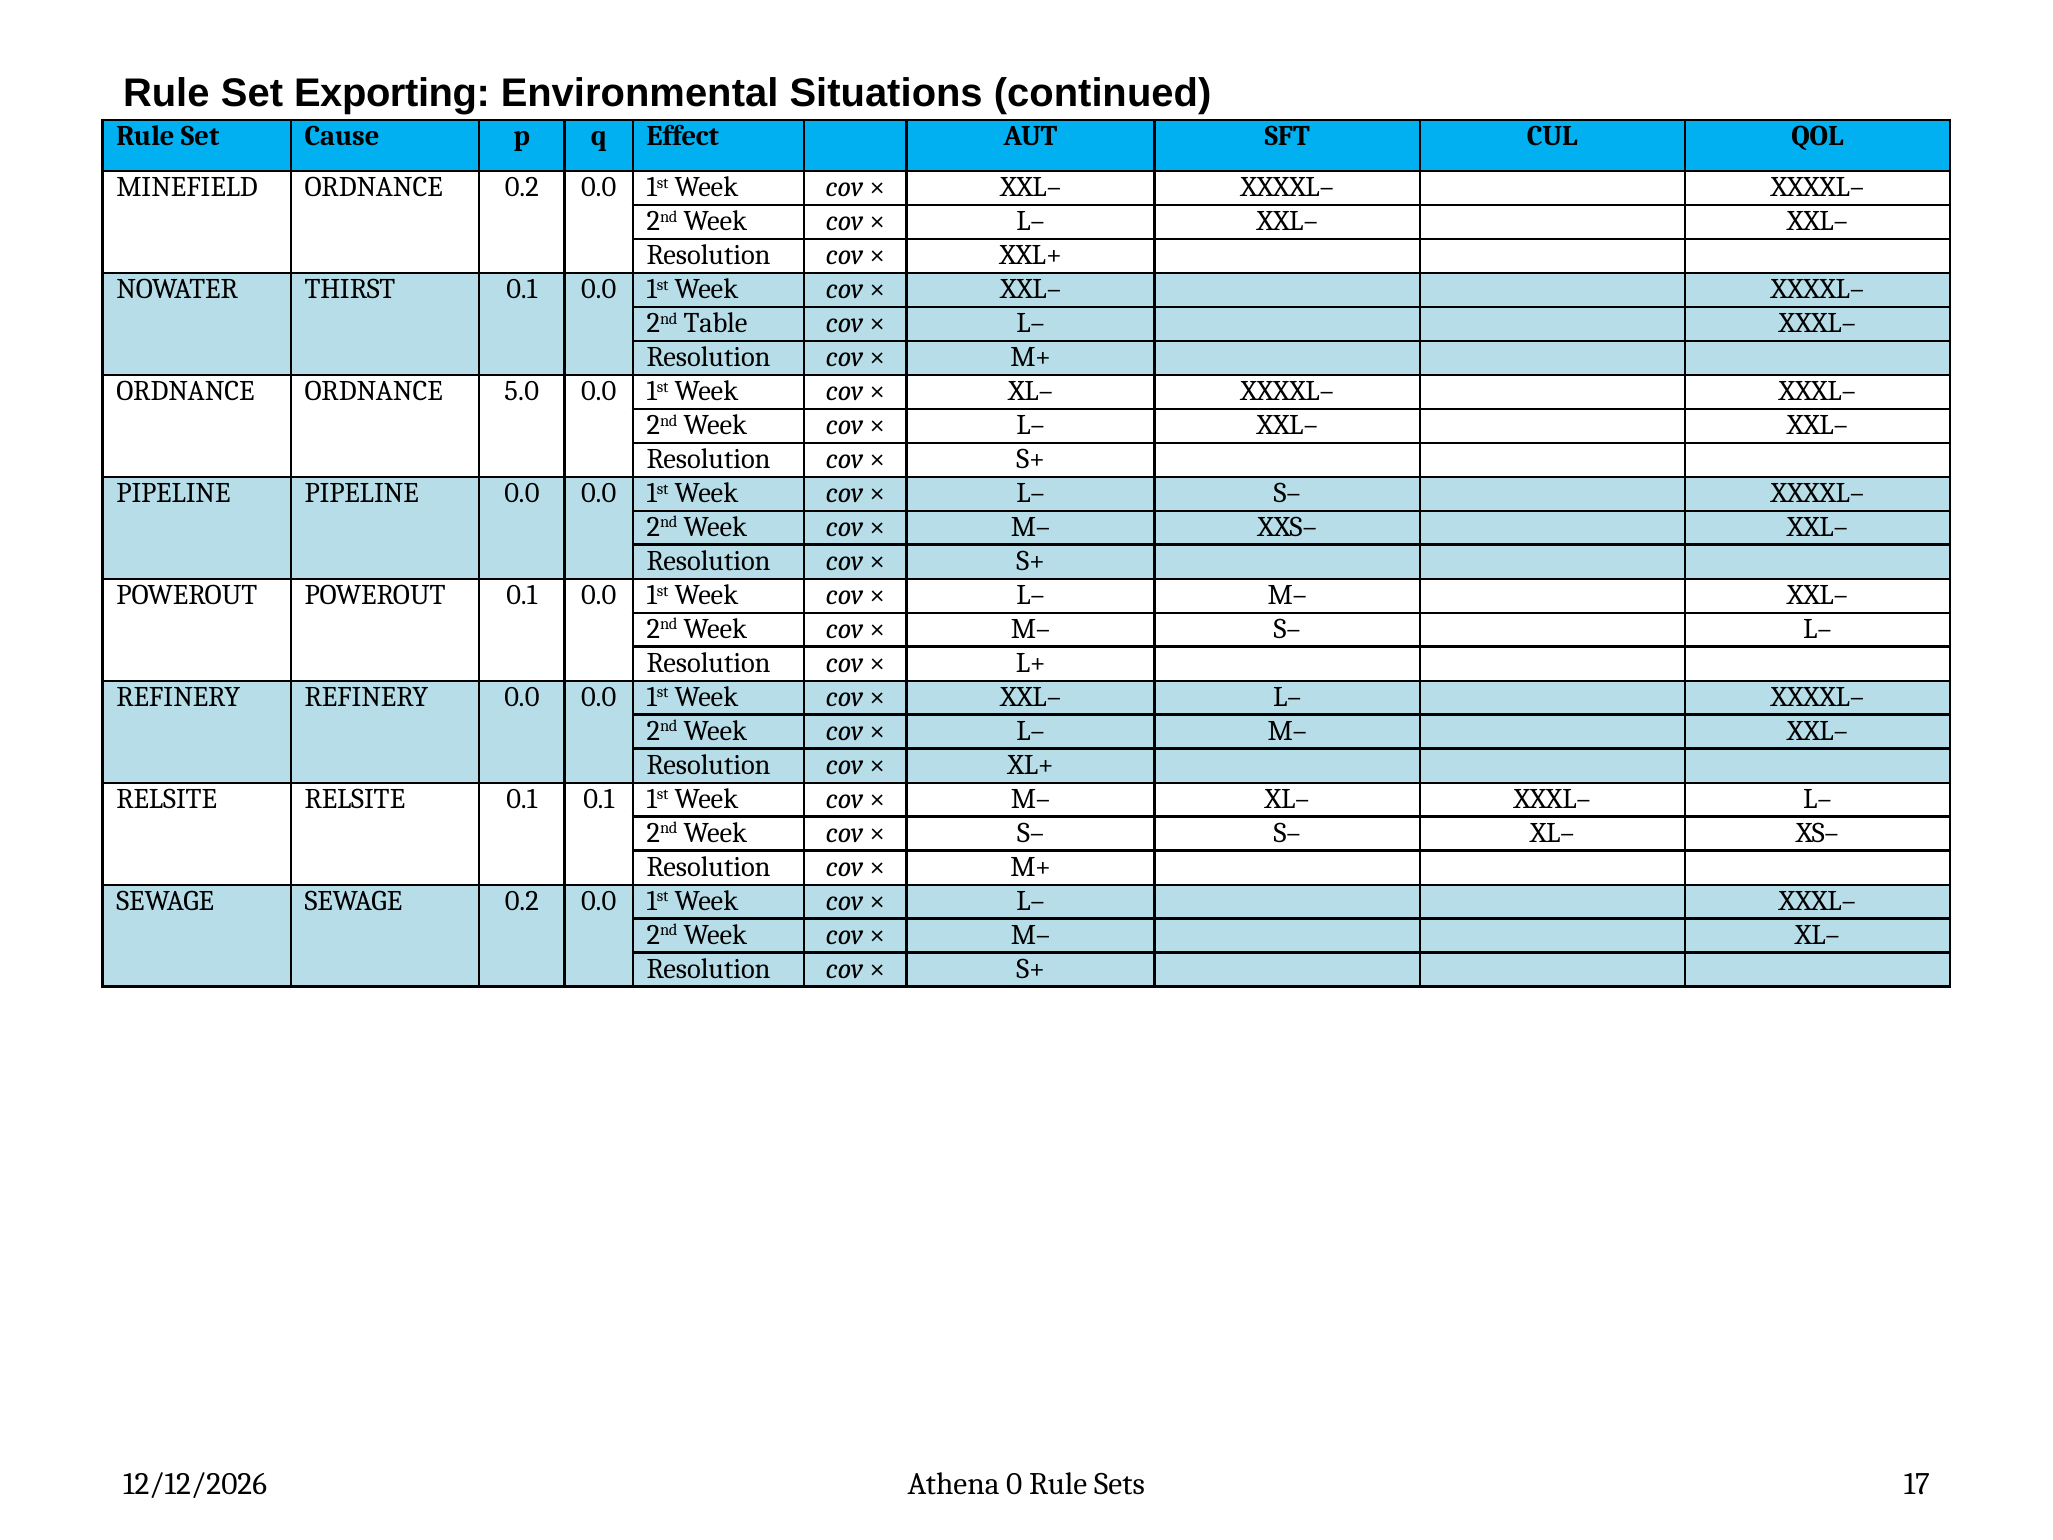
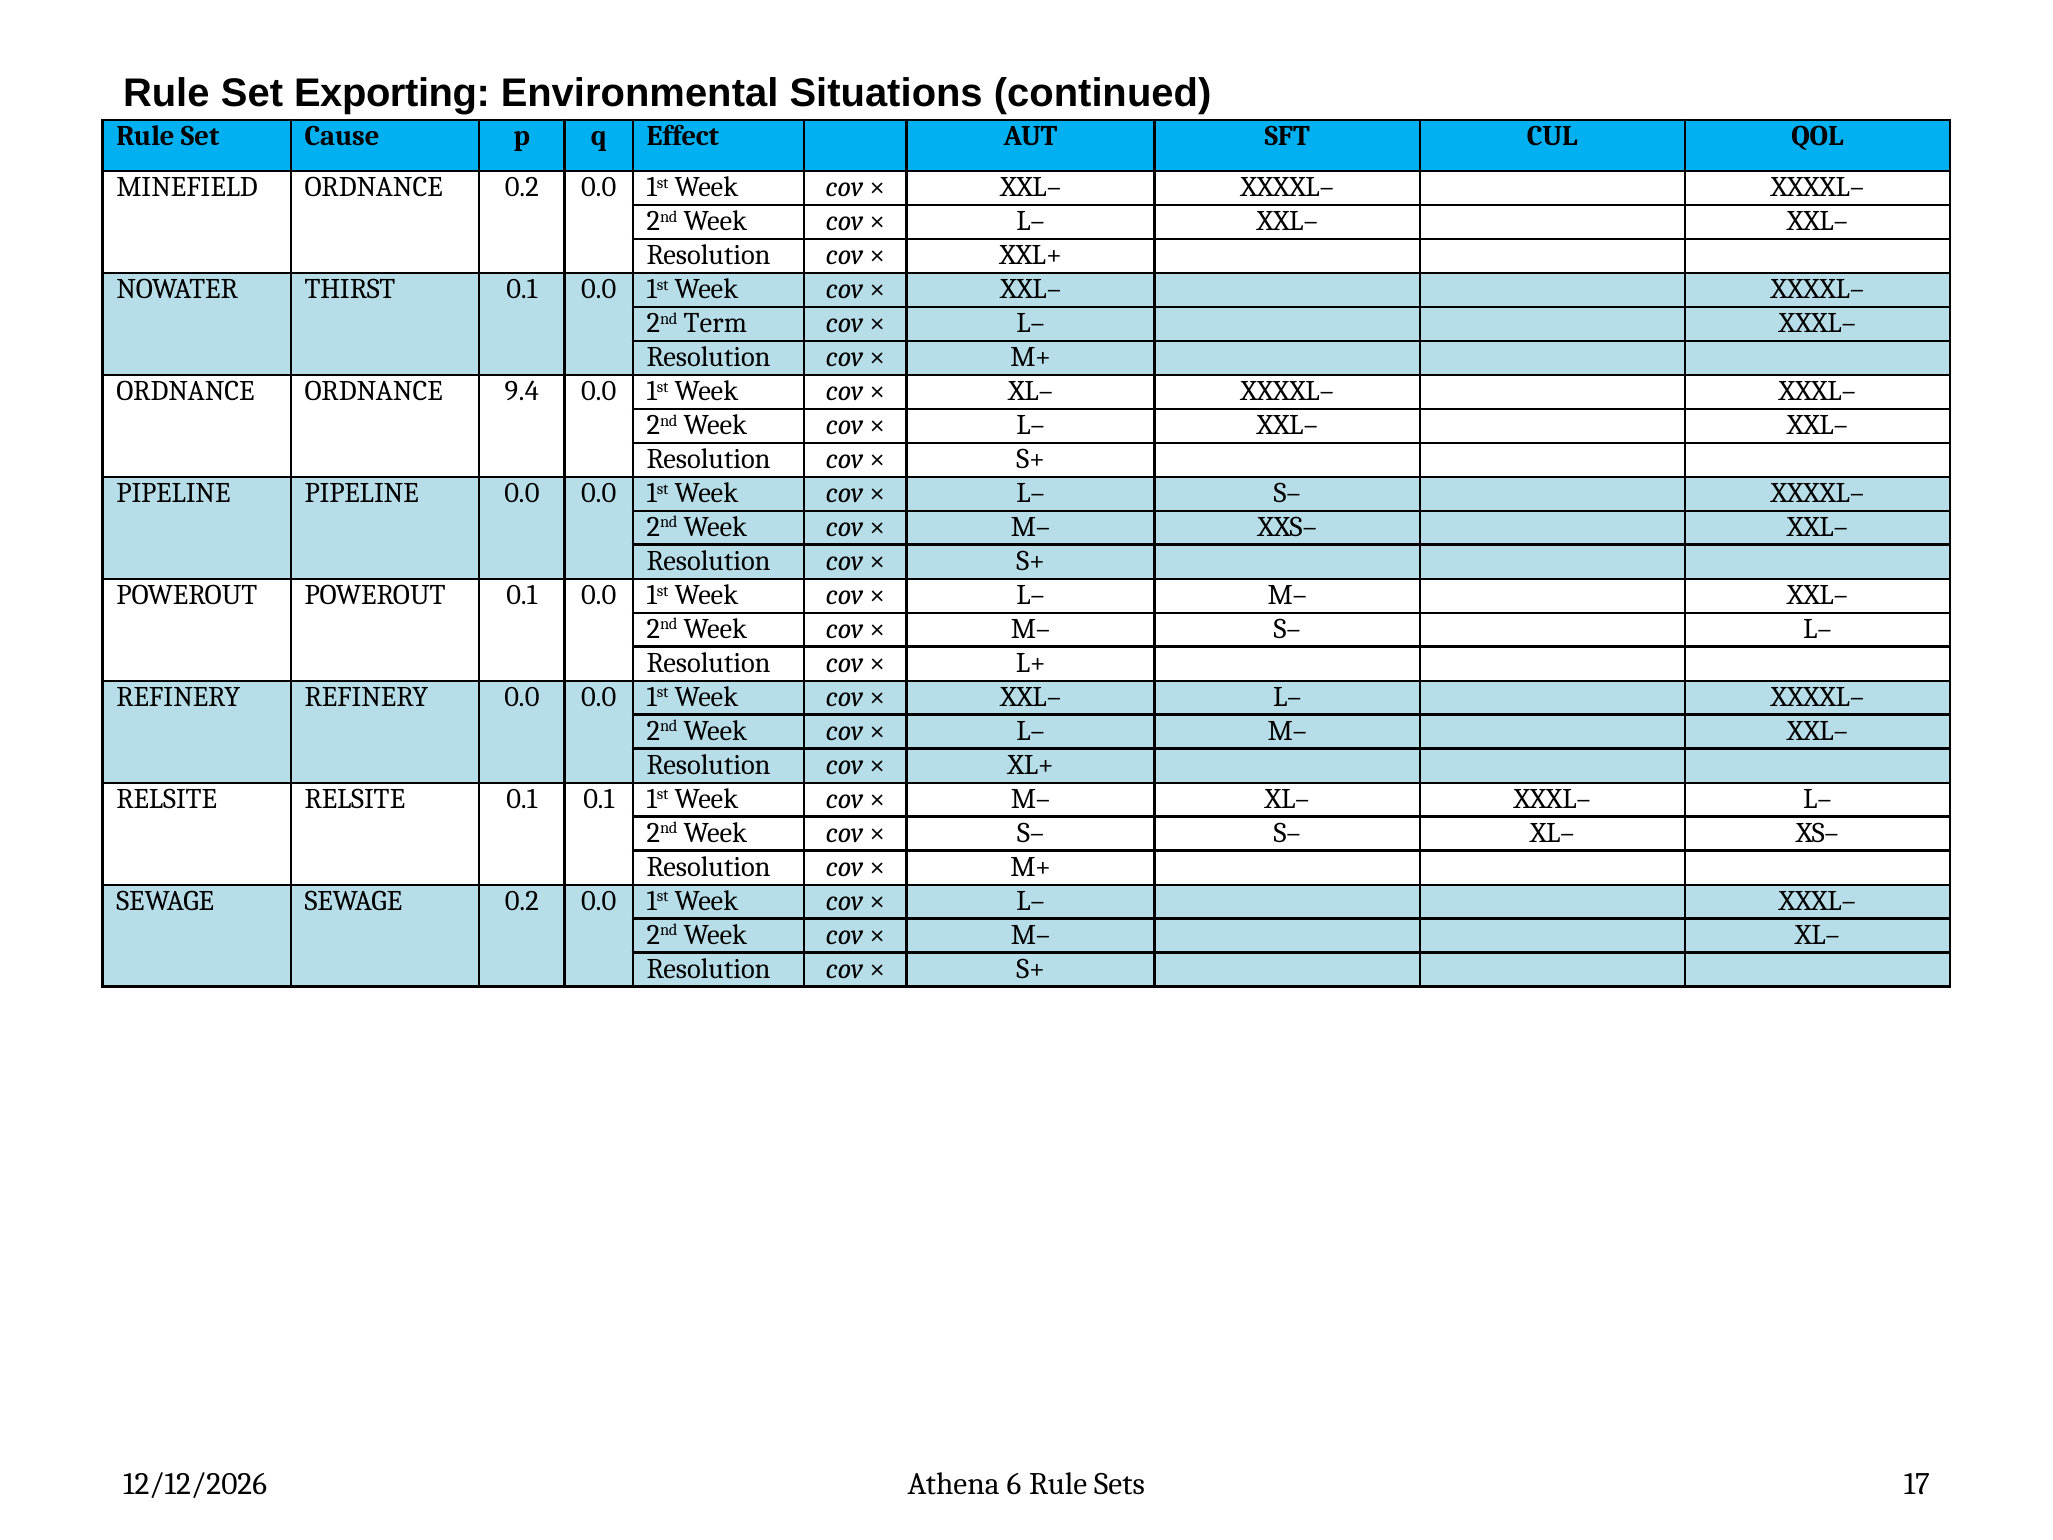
Table: Table -> Term (715, 323)
5.0: 5.0 -> 9.4 (522, 391)
0: 0 -> 6 (1014, 1484)
